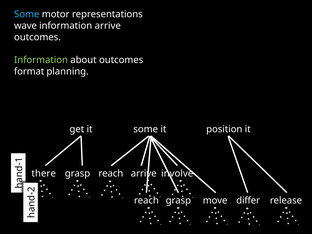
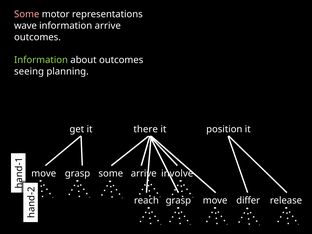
Some colour: light blue -> pink (27, 14)
format: format -> seeing (29, 72)
it some: some -> there (146, 129)
there: there -> move (44, 174)
reach: reach -> some (111, 174)
